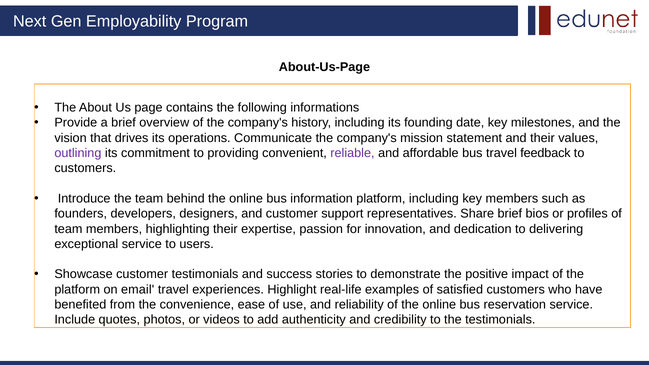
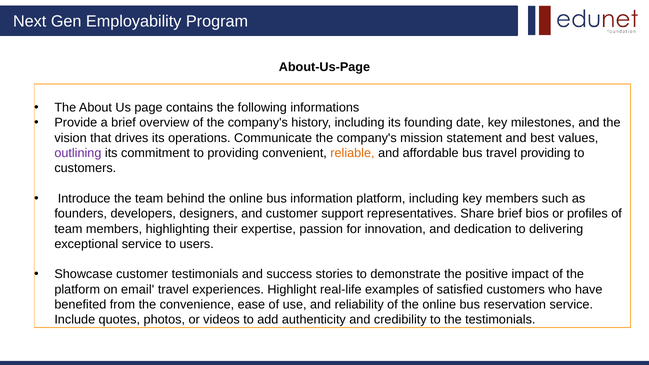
and their: their -> best (542, 138)
reliable colour: purple -> orange (352, 153)
travel feedback: feedback -> providing (545, 153)
